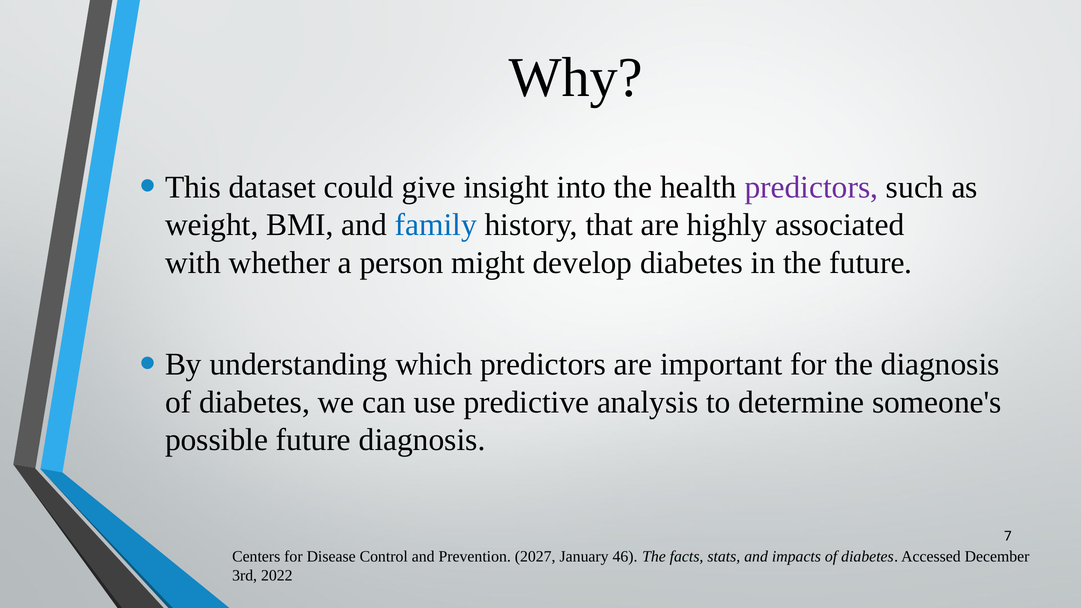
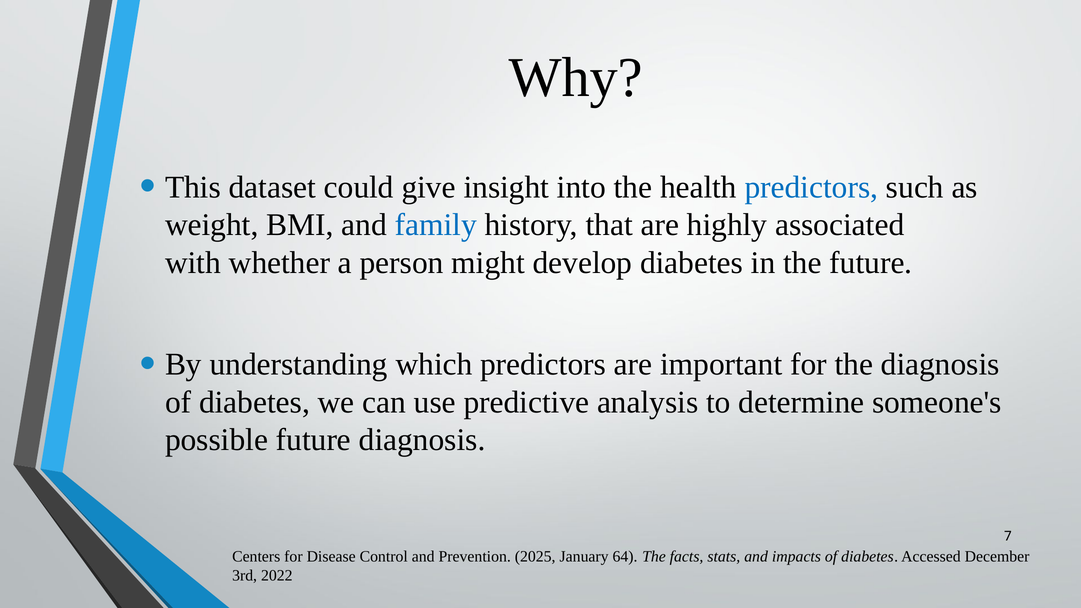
predictors colour: purple -> blue (811, 187)
2027: 2027 -> 2025 (535, 557)
46: 46 -> 64 (625, 557)
